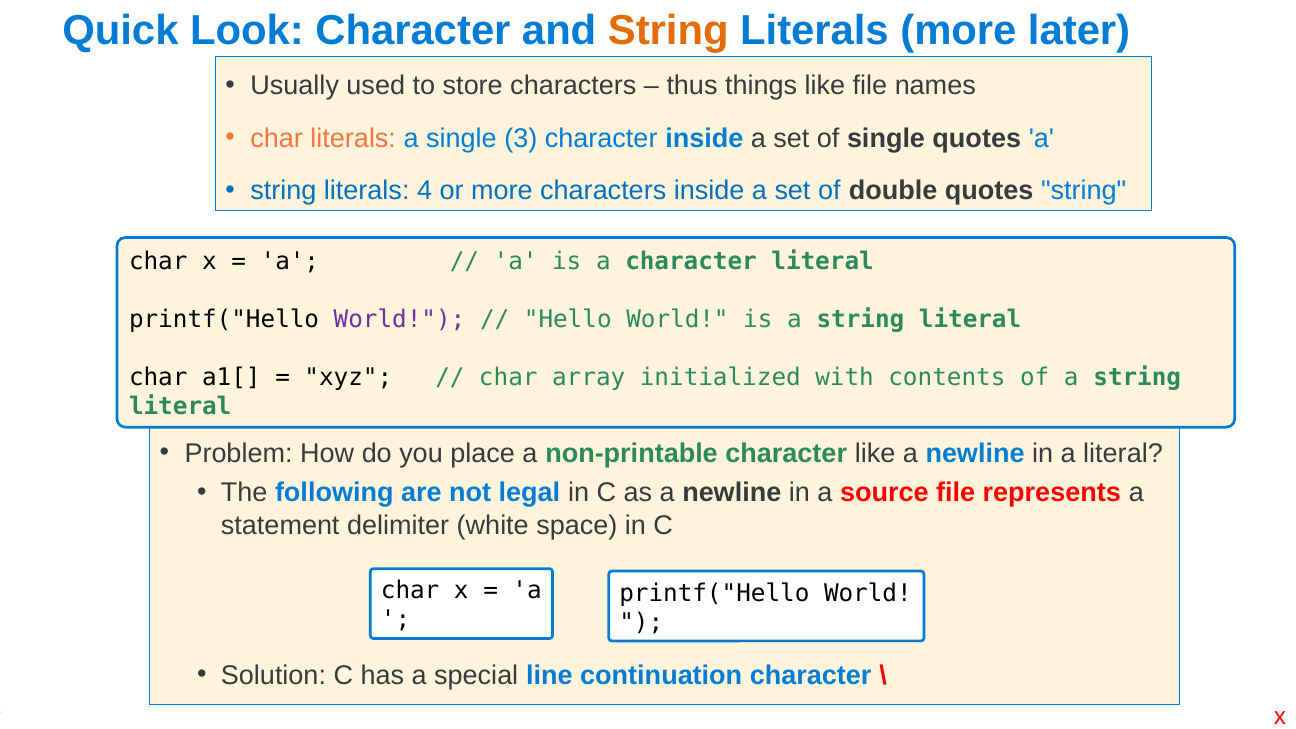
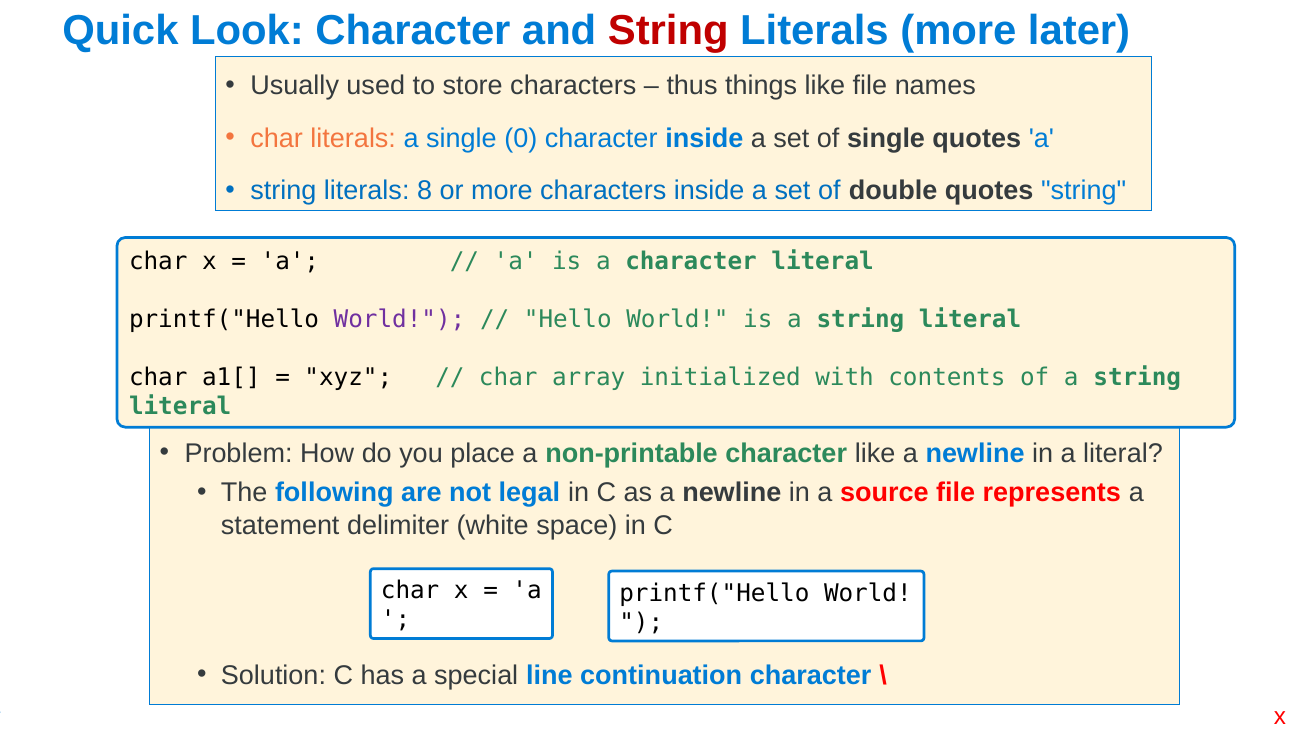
String colour: orange -> red (668, 31)
3: 3 -> 0 (521, 138)
literals 4: 4 -> 8 (425, 191)
